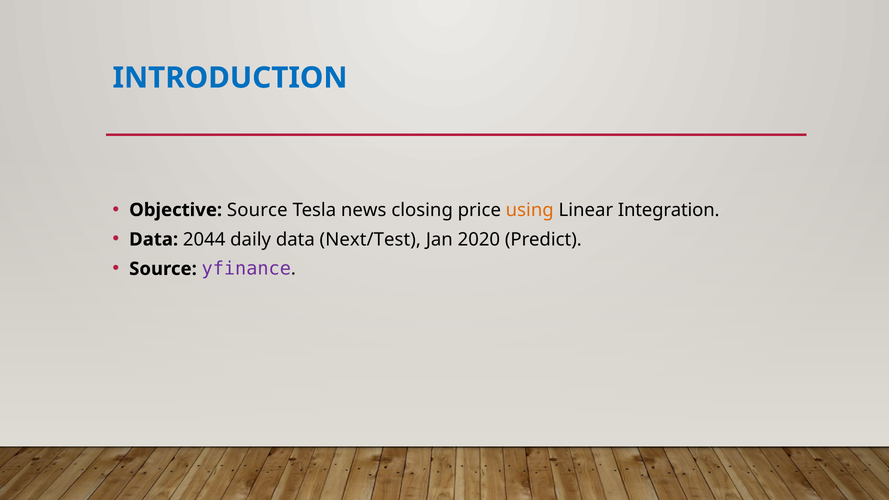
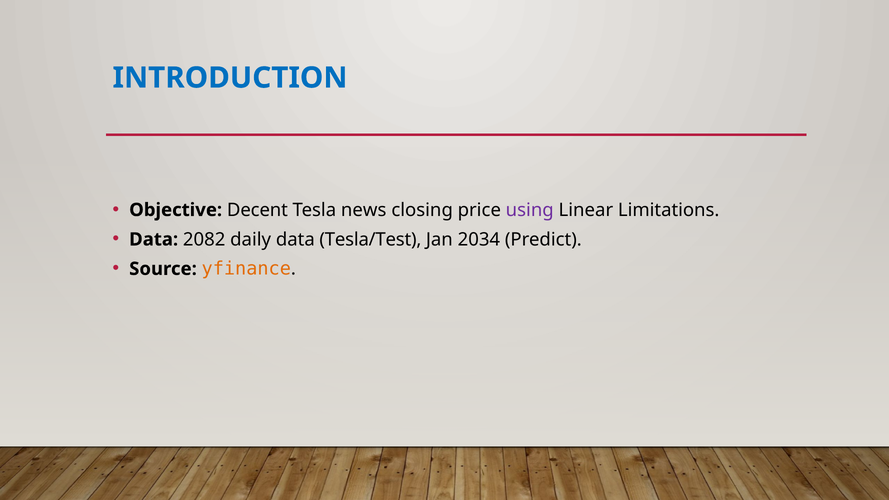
Objective Source: Source -> Decent (257, 210)
using colour: orange -> purple (530, 210)
Integration: Integration -> Limitations (669, 210)
2044: 2044 -> 2082 (204, 239)
Next/Test: Next/Test -> Tesla/Test (370, 239)
2020: 2020 -> 2034 (479, 239)
yfinance colour: purple -> orange (246, 269)
